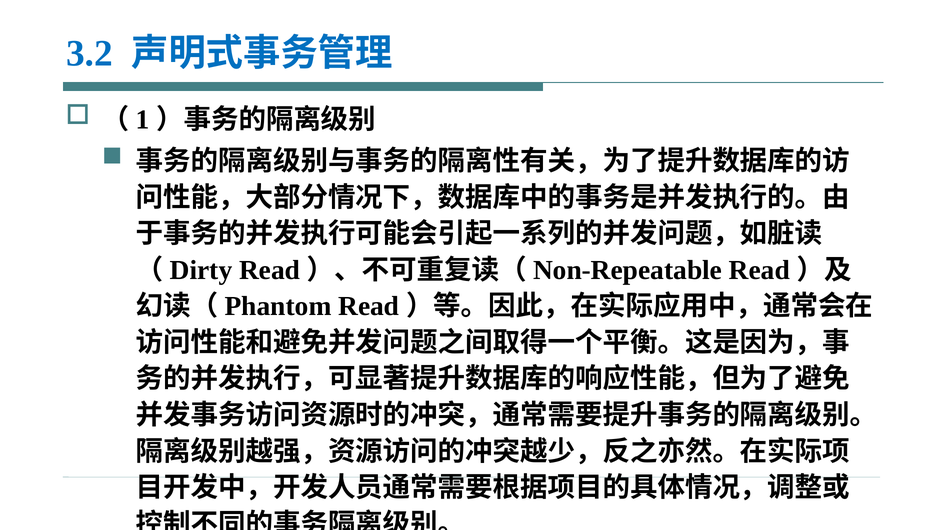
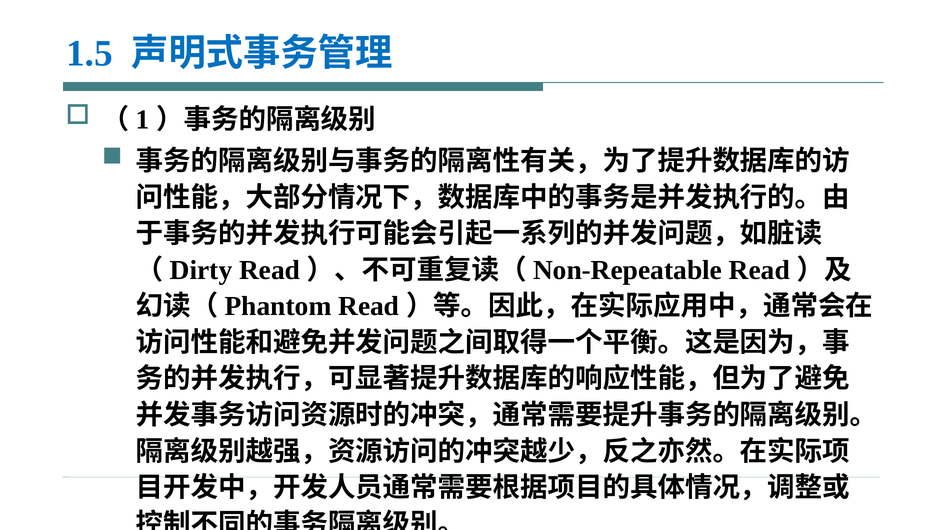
3.2: 3.2 -> 1.5 (90, 53)
